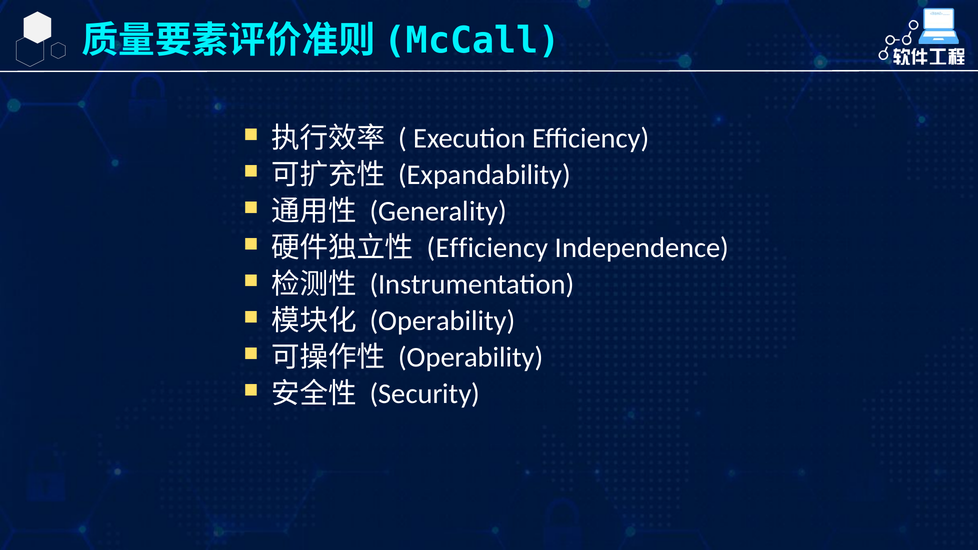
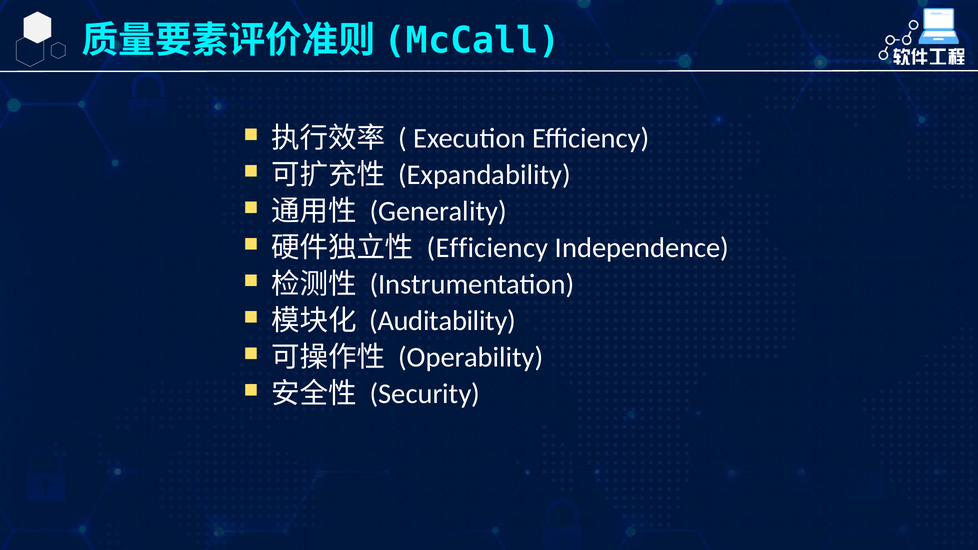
Operability: Operability -> Auditability (443, 321)
